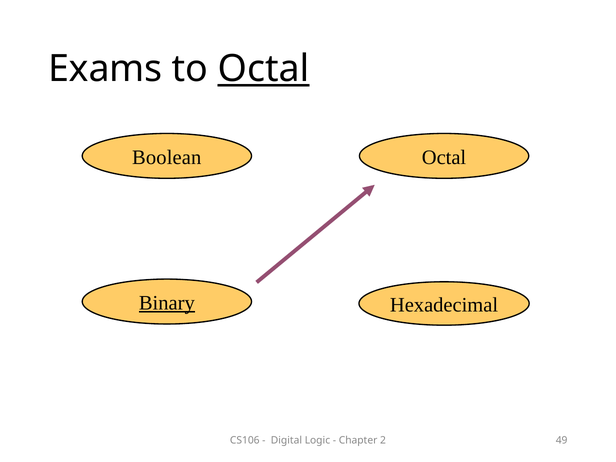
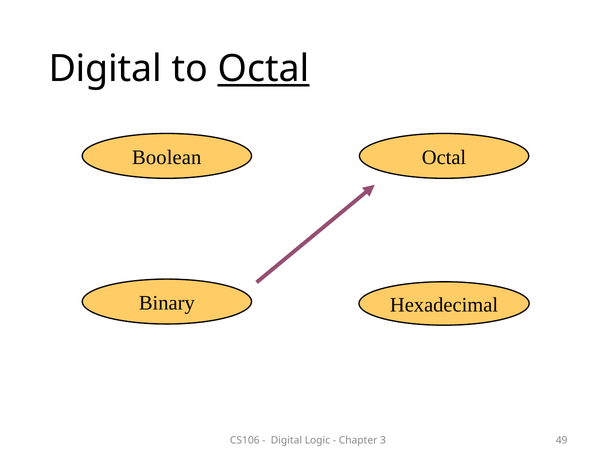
Exams: Exams -> Digital (105, 69)
Binary underline: present -> none (167, 303)
2: 2 -> 3 (383, 440)
